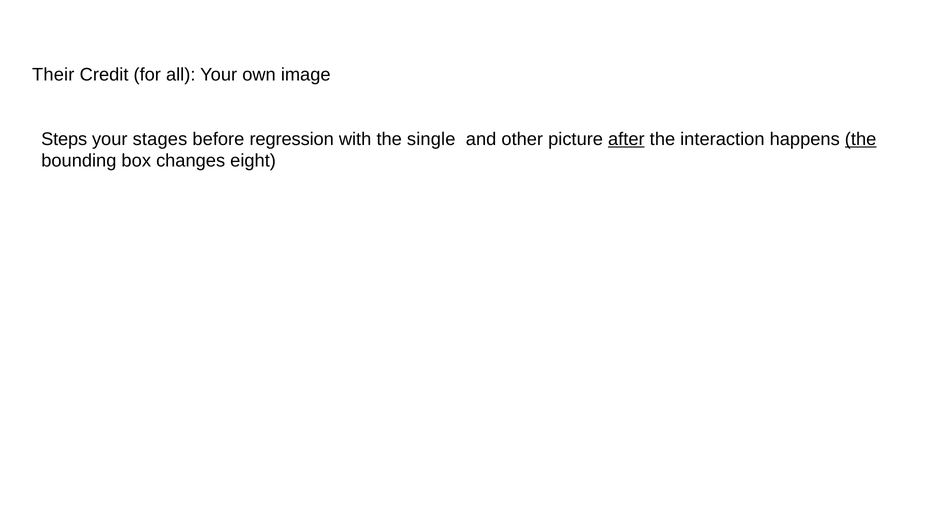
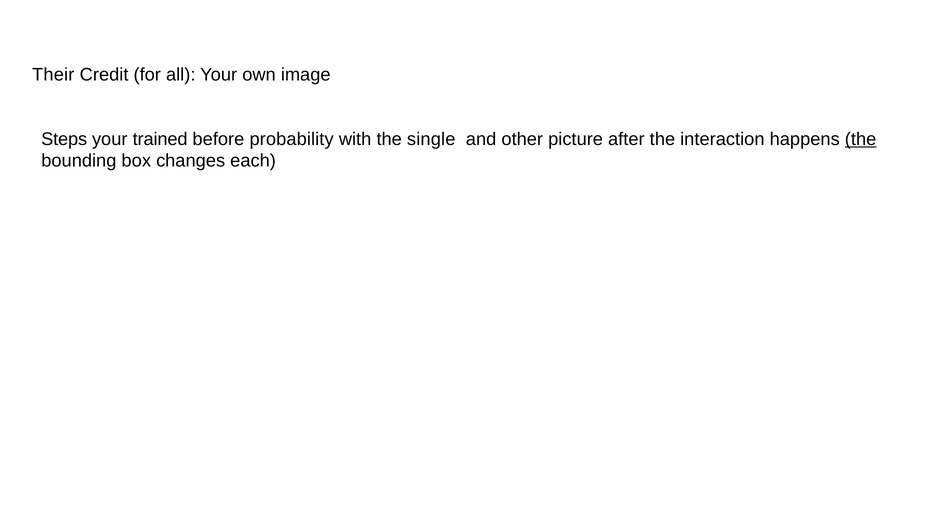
stages: stages -> trained (160, 139)
regression: regression -> probability (292, 139)
after underline: present -> none (626, 139)
eight: eight -> each (253, 161)
